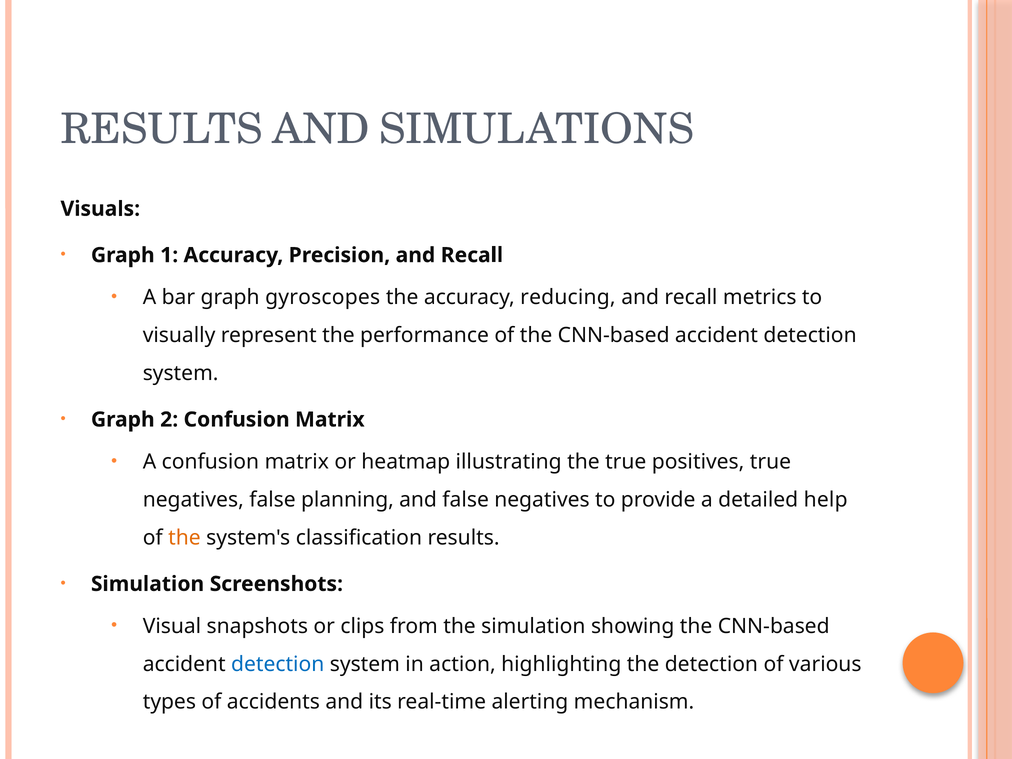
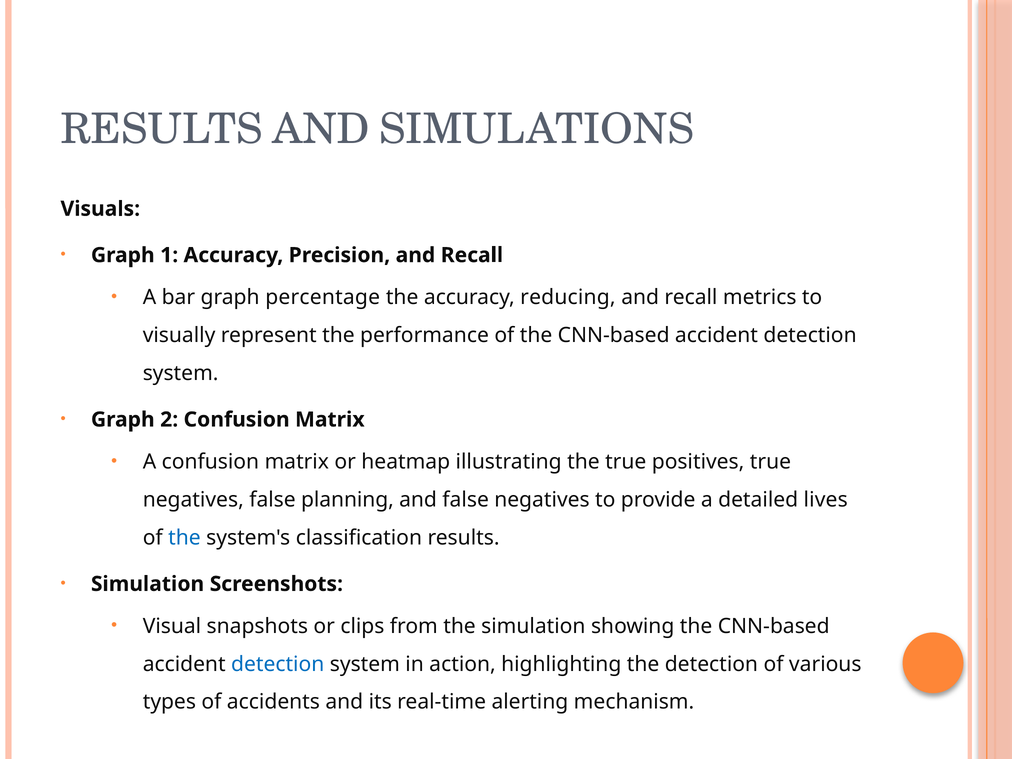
gyroscopes: gyroscopes -> percentage (323, 297)
help: help -> lives (826, 500)
the colour: orange -> blue (184, 538)
